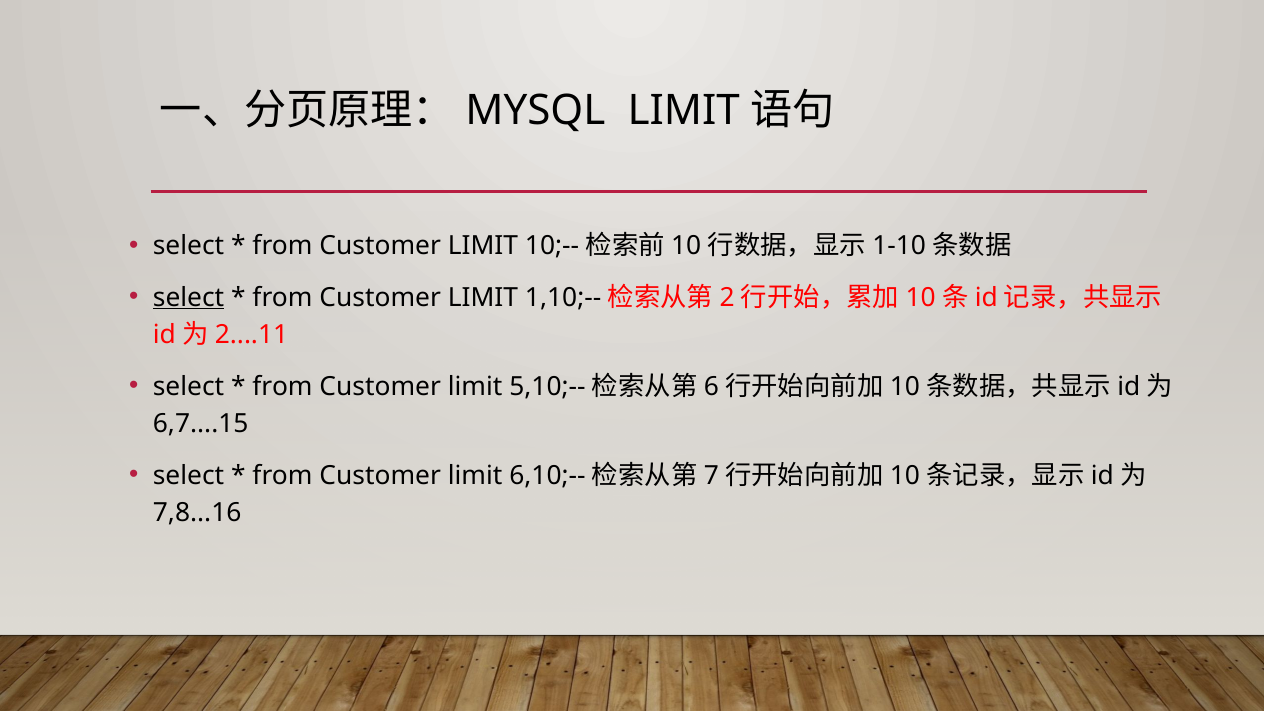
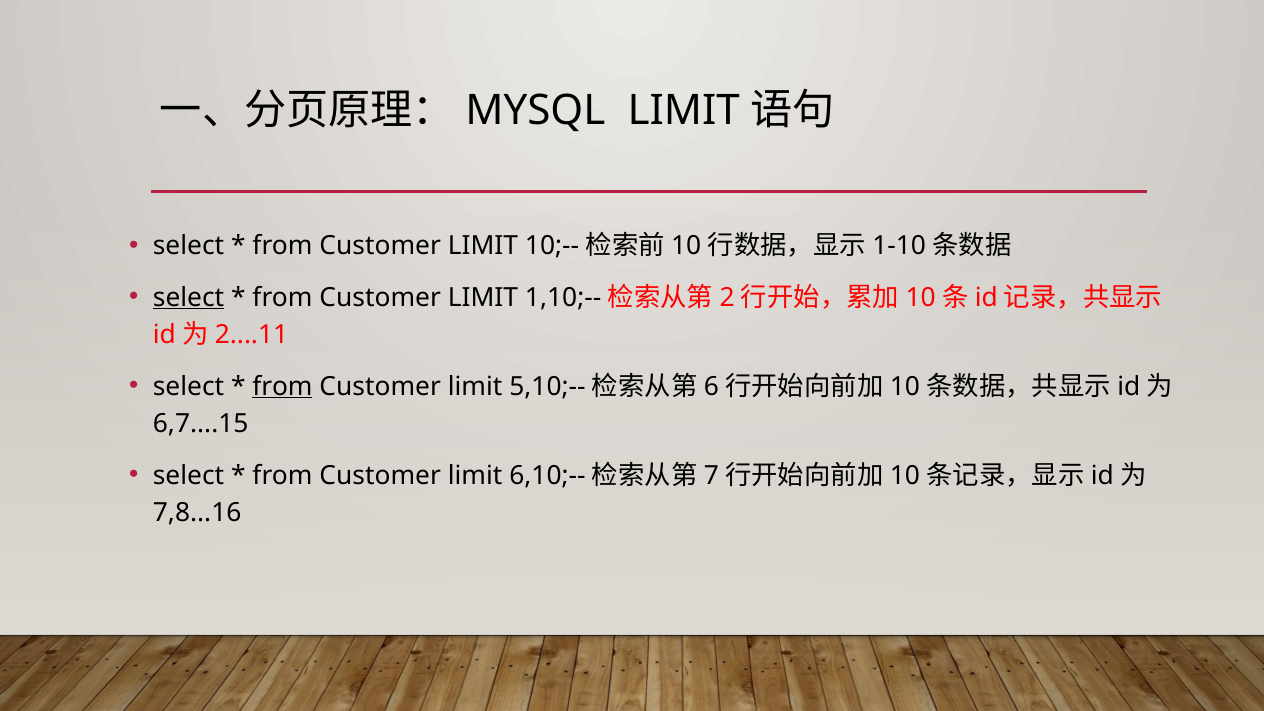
from underline: none -> present (283, 386)
